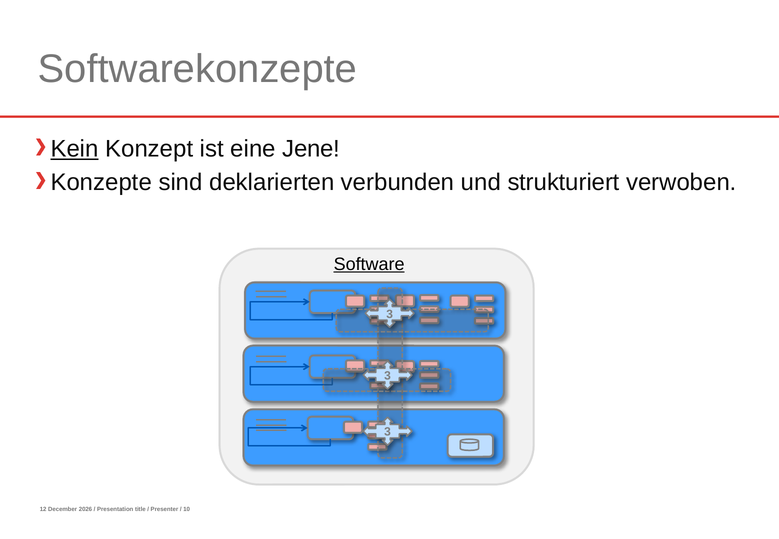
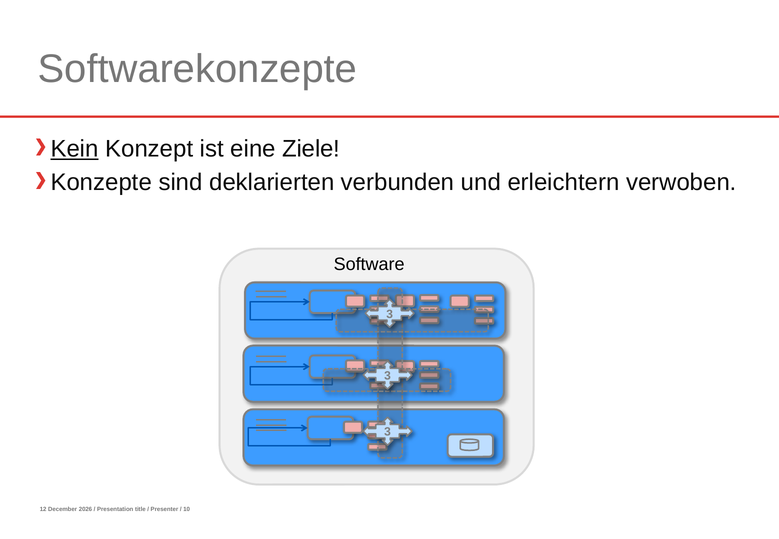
Jene: Jene -> Ziele (311, 149)
strukturiert: strukturiert -> erleichtern (563, 182)
Software underline: present -> none (369, 264)
